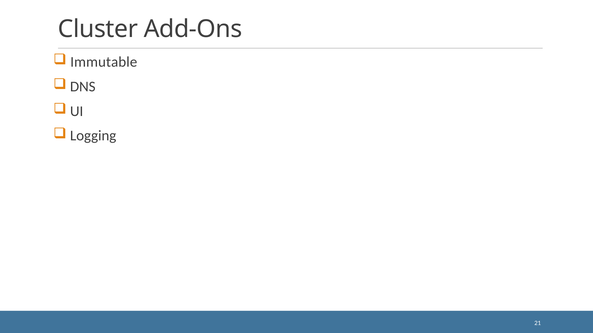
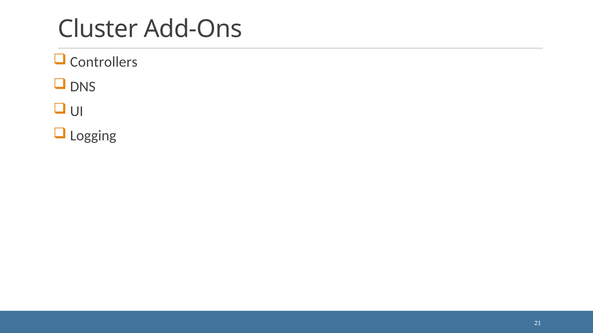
Immutable: Immutable -> Controllers (104, 62)
